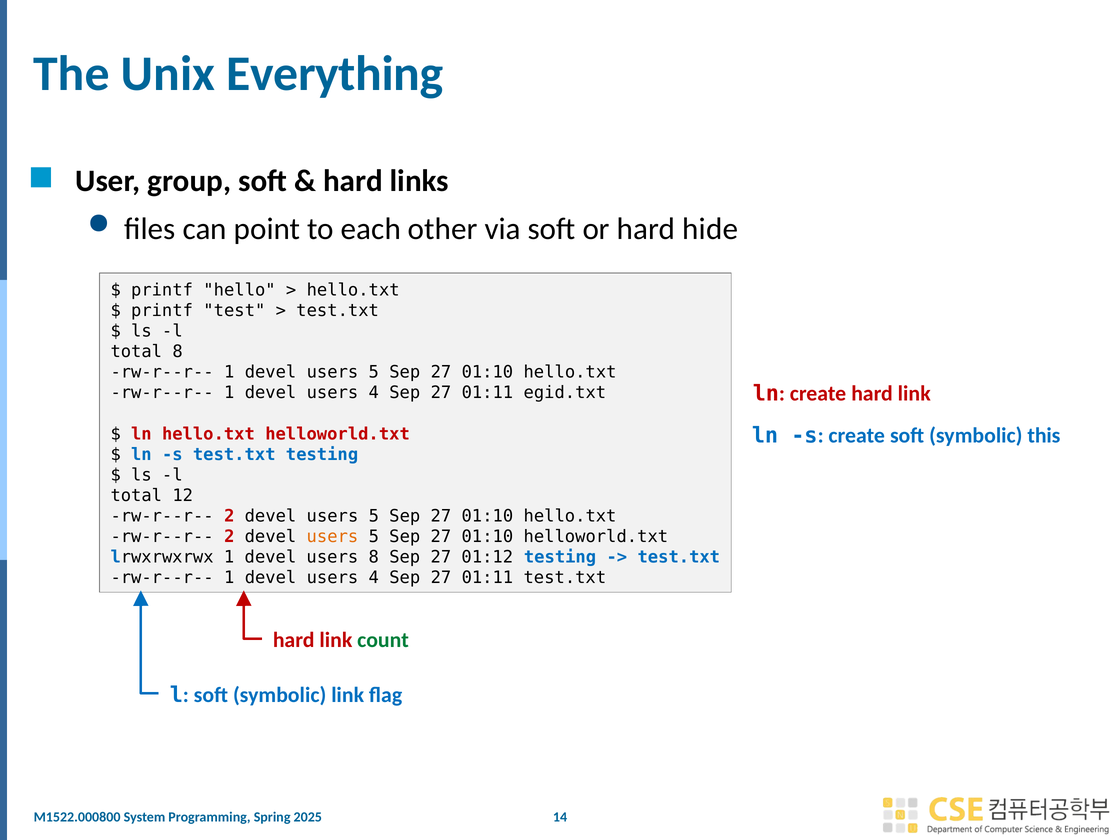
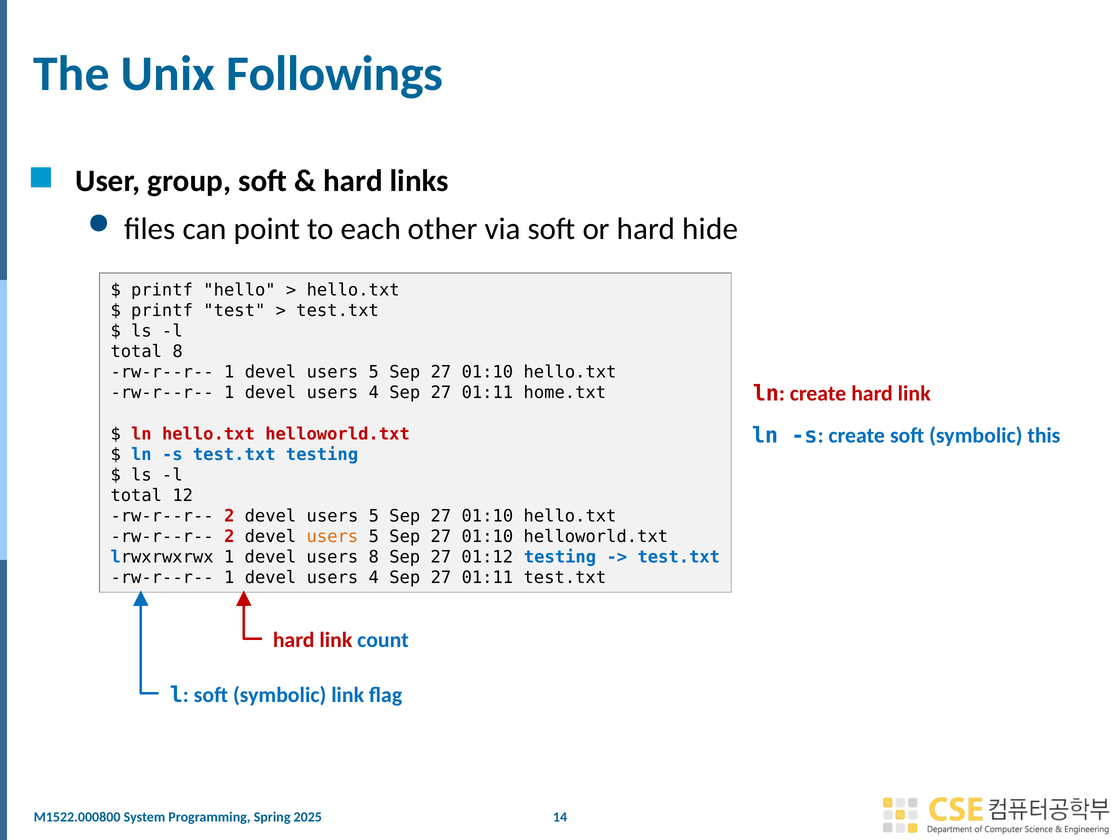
Everything: Everything -> Followings (335, 74)
egid.txt: egid.txt -> home.txt (565, 393)
count colour: green -> blue (383, 640)
